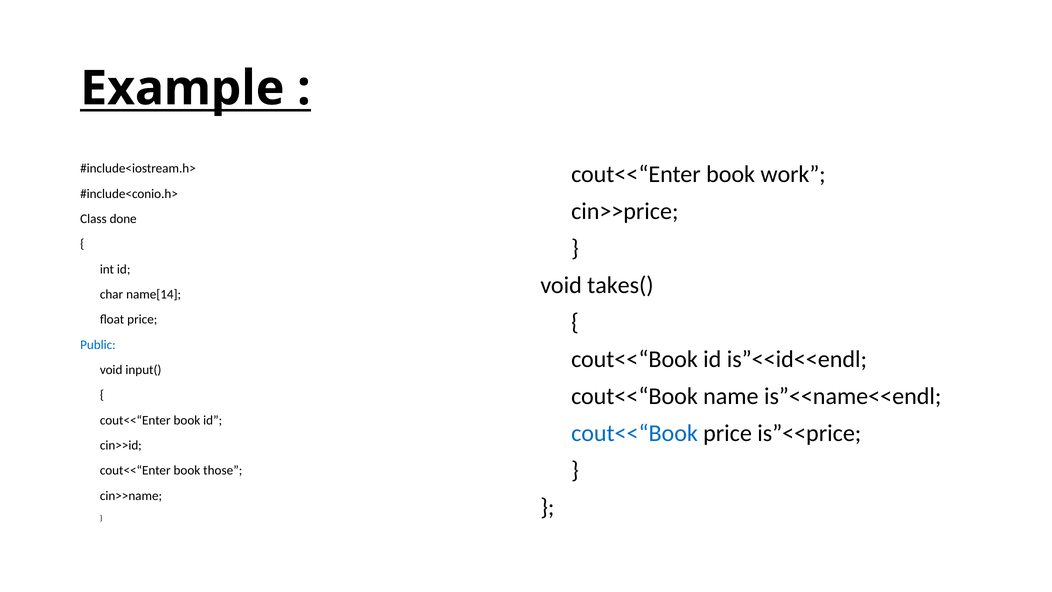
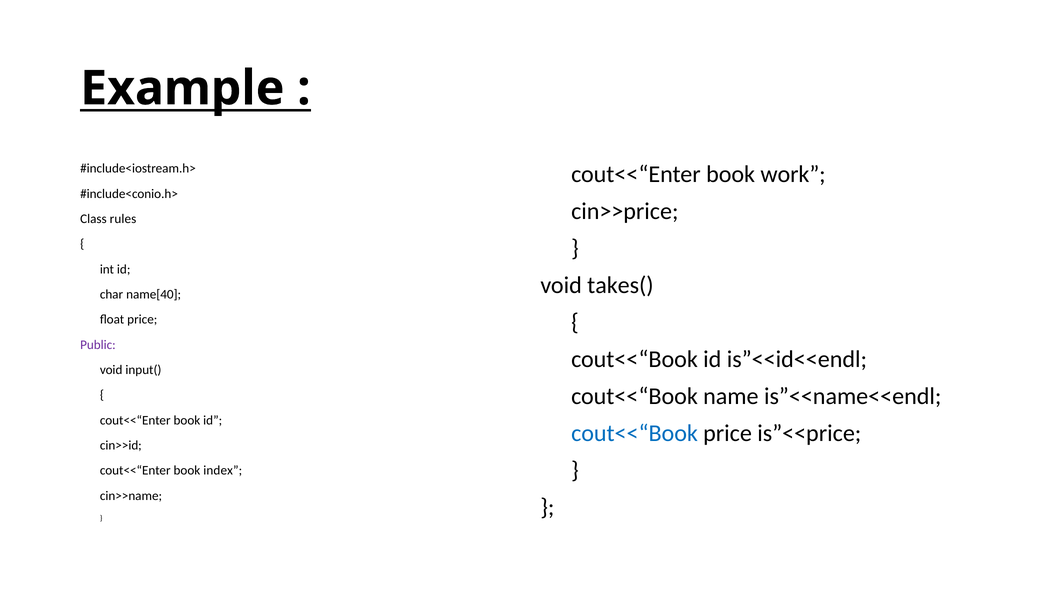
done: done -> rules (123, 219)
name[14: name[14 -> name[40 (154, 294)
Public colour: blue -> purple (98, 345)
those: those -> index (223, 470)
